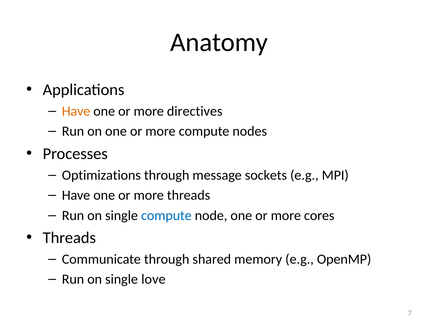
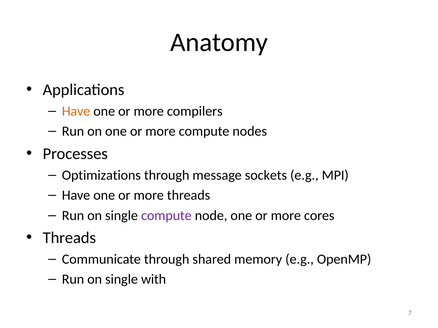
directives: directives -> compilers (195, 111)
compute colour: blue -> purple (166, 216)
love: love -> with (154, 280)
